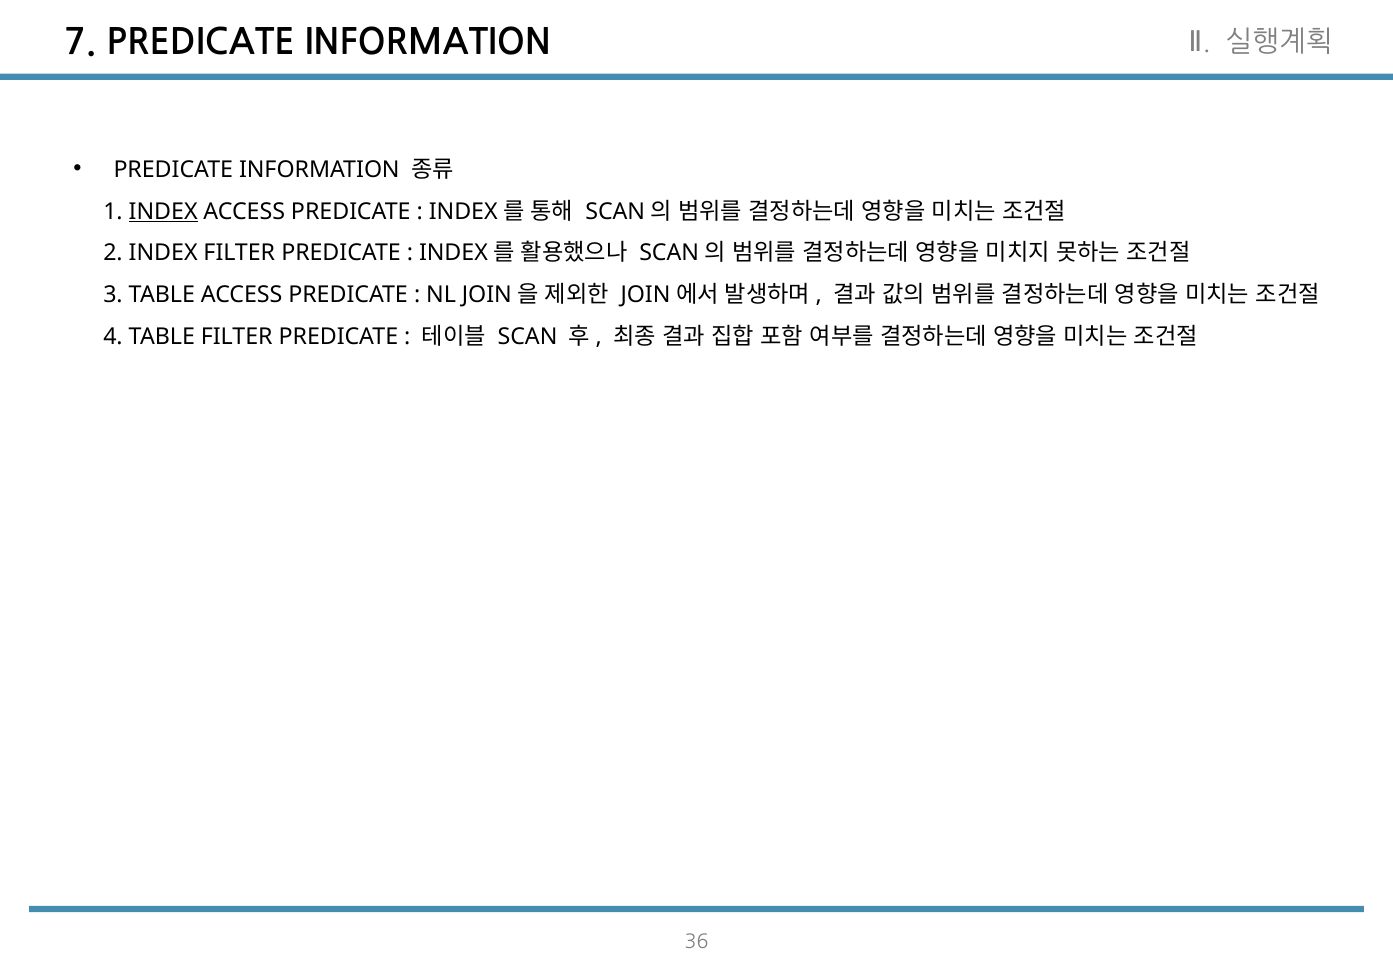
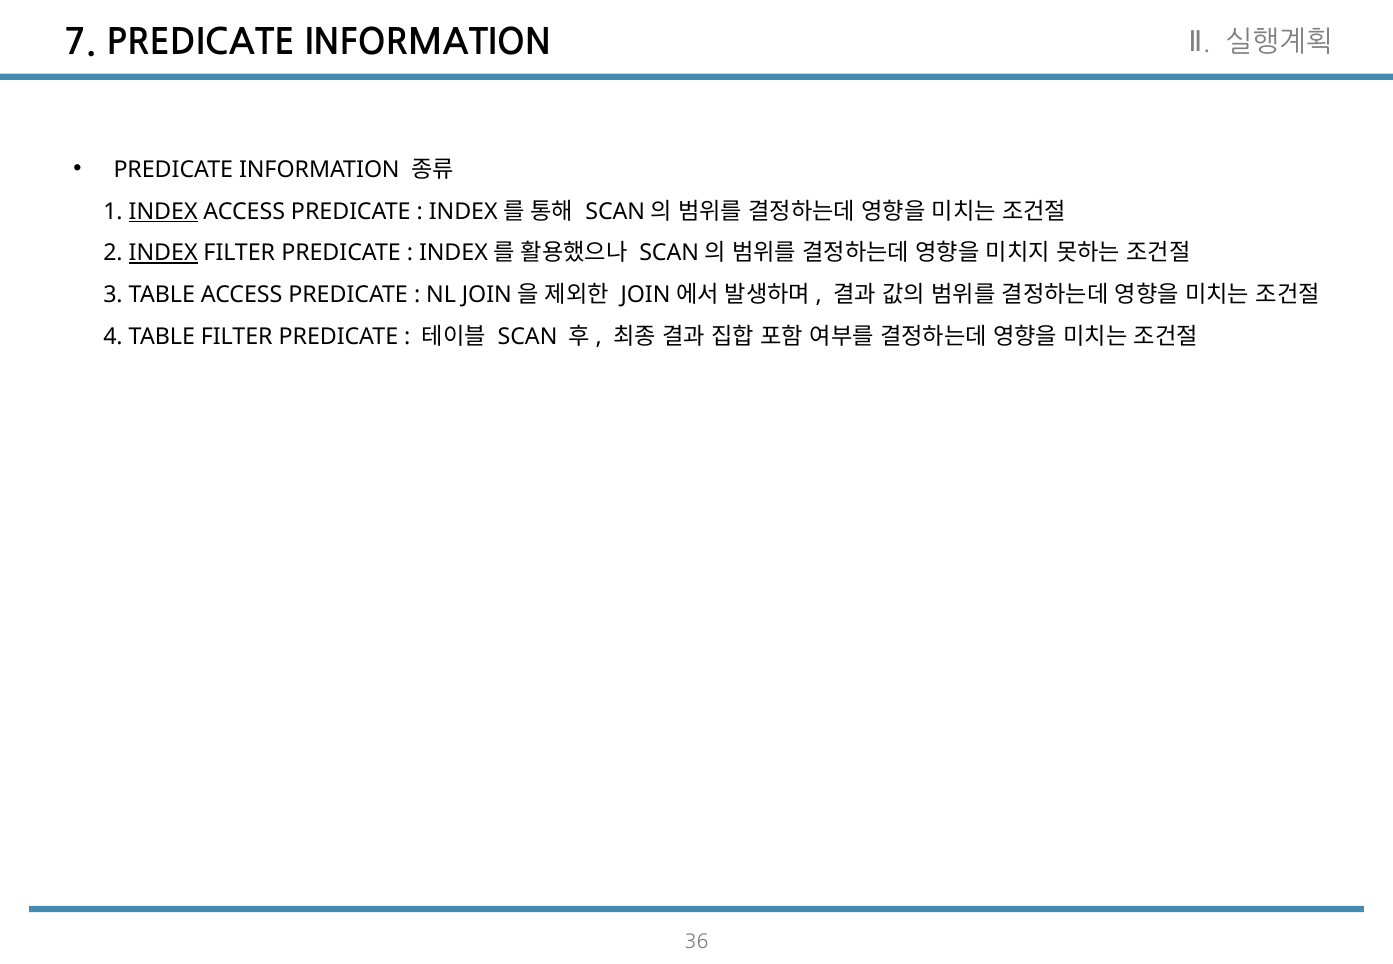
INDEX underline: none -> present (163, 253)
